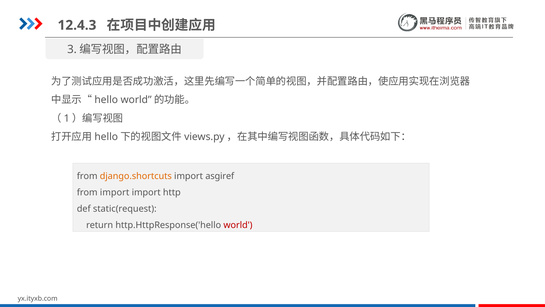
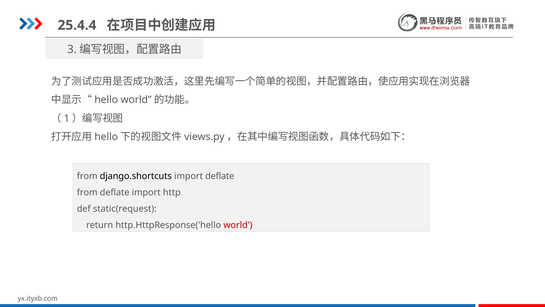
12.4.3: 12.4.3 -> 25.4.4 (77, 25)
django.shortcuts colour: orange -> black (136, 176)
import asgiref: asgiref -> deflate (220, 176)
from import: import -> deflate (115, 192)
